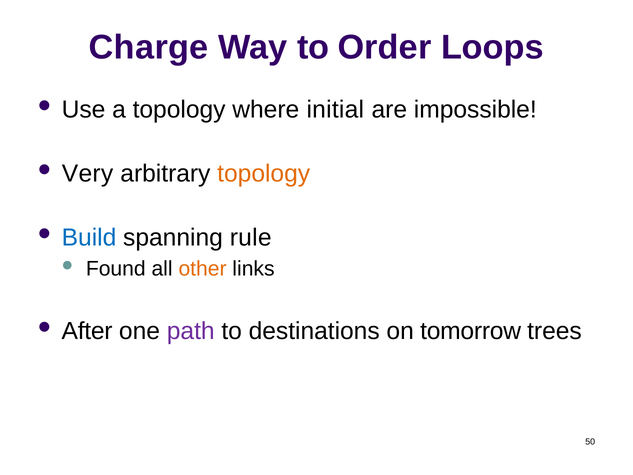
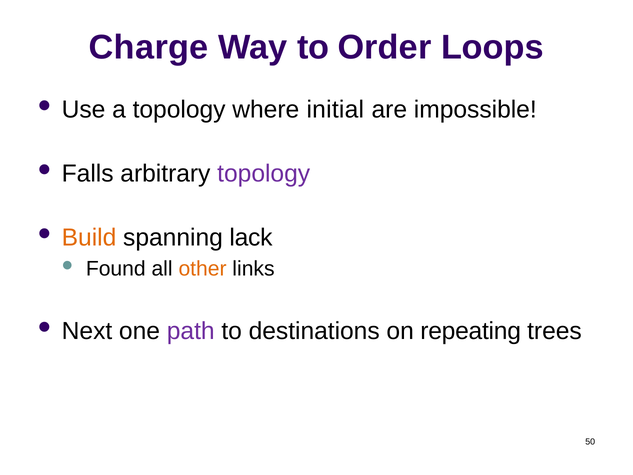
Very: Very -> Falls (88, 173)
topology colour: orange -> purple (264, 173)
Build colour: blue -> orange (89, 237)
rule: rule -> lack (251, 237)
After: After -> Next (87, 331)
tomorrow: tomorrow -> repeating (471, 331)
